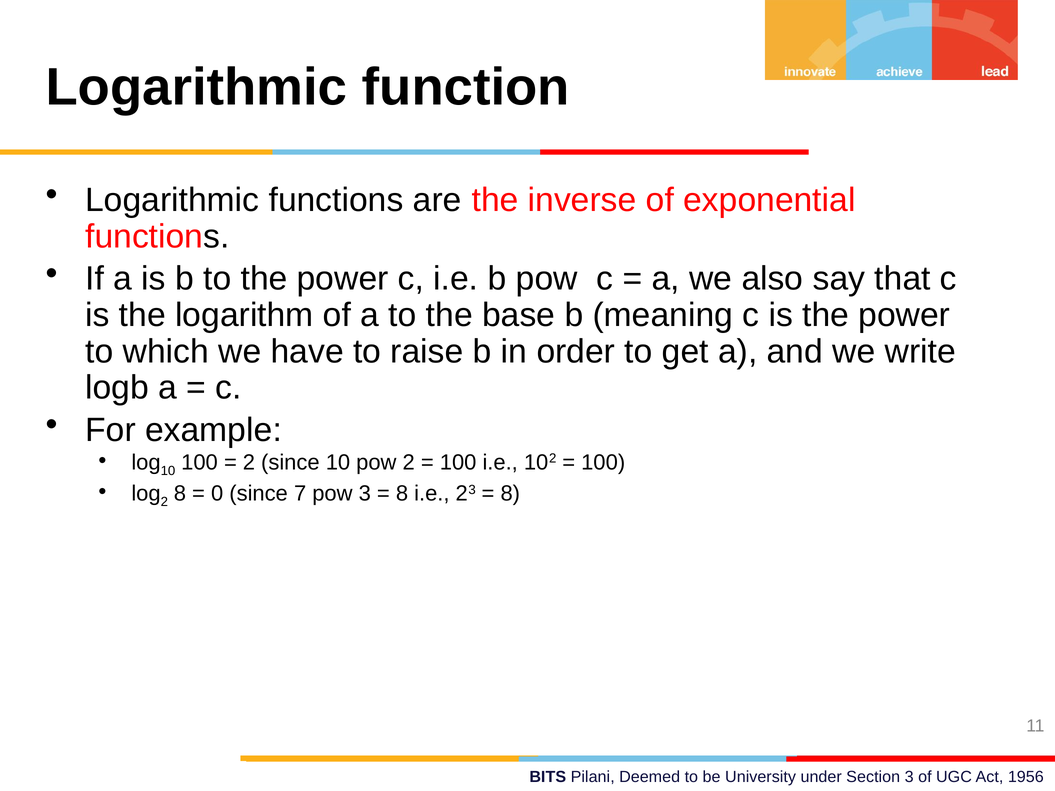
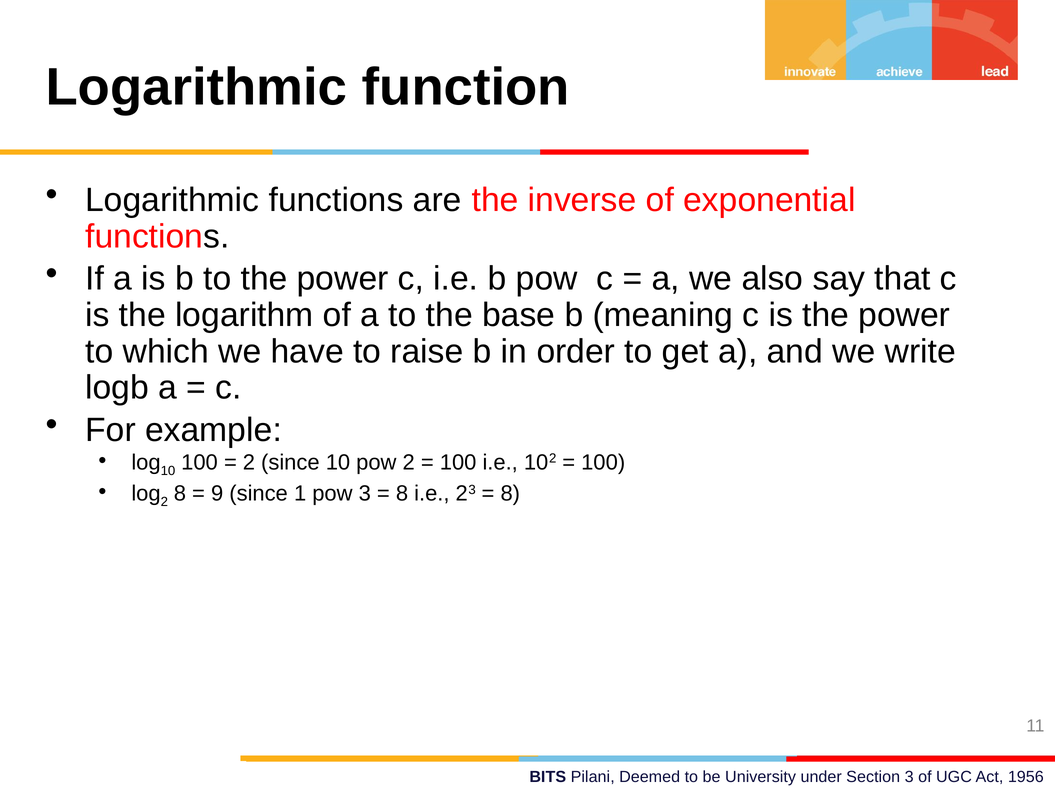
0: 0 -> 9 (217, 494)
7: 7 -> 1 (300, 494)
